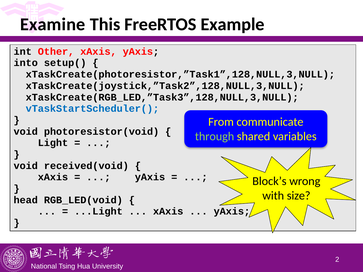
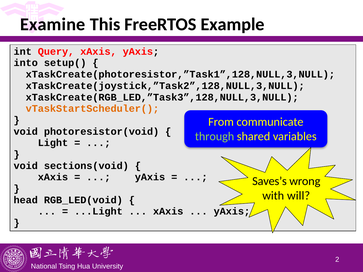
Other: Other -> Query (56, 52)
vTaskStartScheduler( colour: blue -> orange (92, 109)
received(void: received(void -> sections(void (86, 166)
Block’s: Block’s -> Saves’s (269, 181)
size: size -> will (299, 196)
